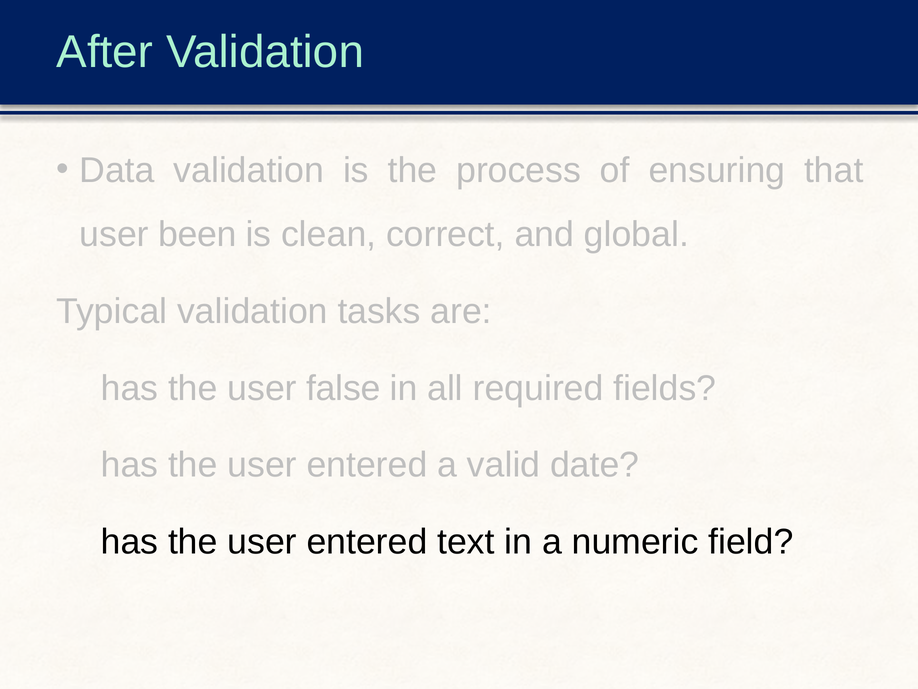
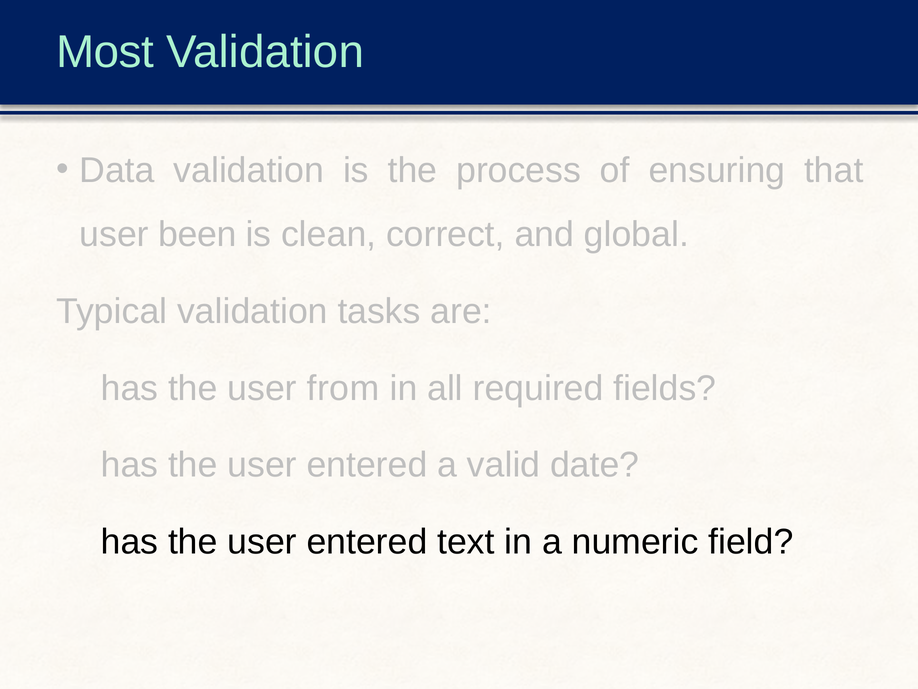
After: After -> Most (105, 52)
false: false -> from (343, 388)
